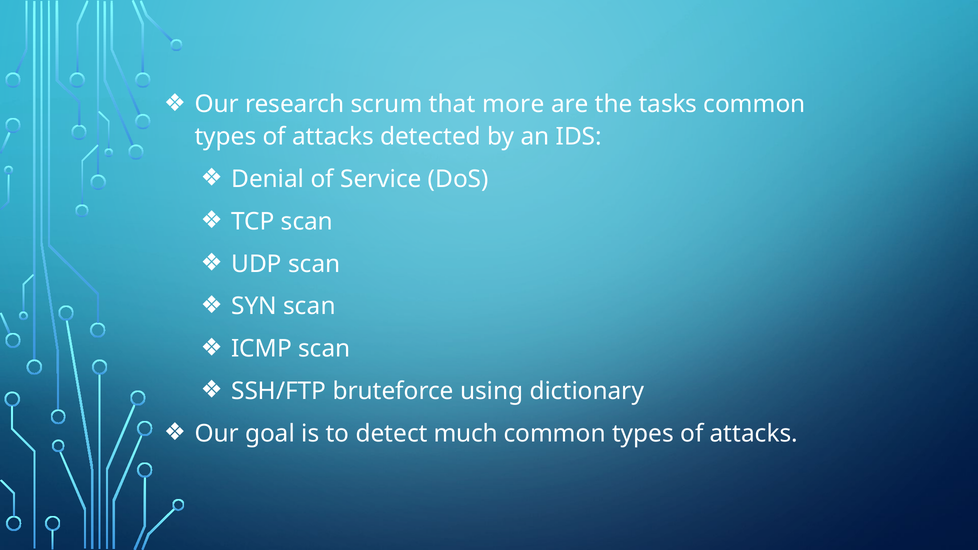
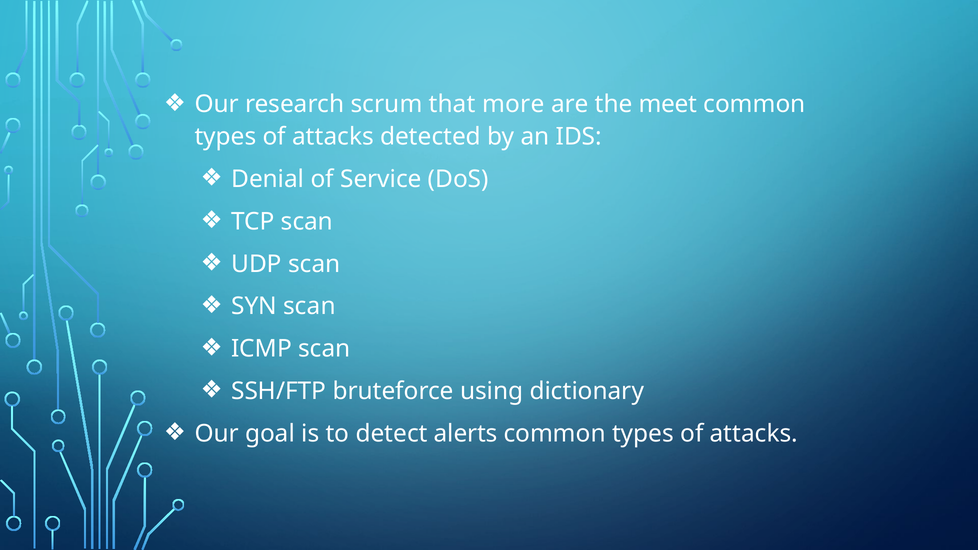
tasks: tasks -> meet (668, 104)
much: much -> alerts (466, 434)
